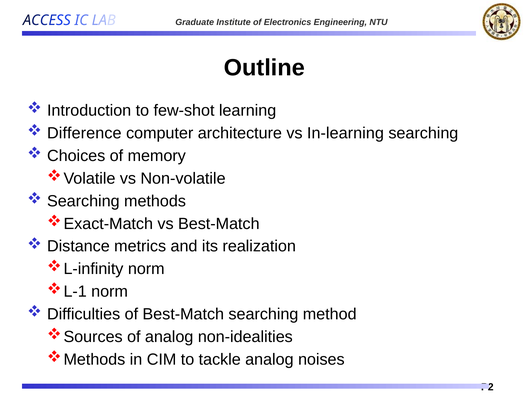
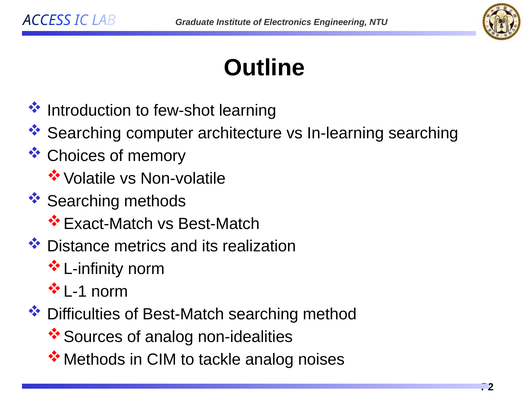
Difference: Difference -> Searching (84, 133)
